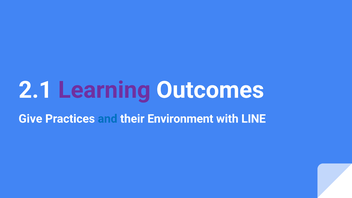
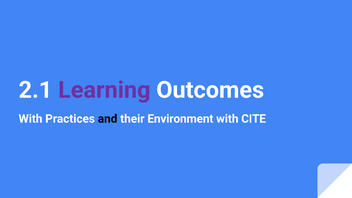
Give: Give -> With (30, 119)
and colour: blue -> black (108, 119)
LINE: LINE -> CITE (254, 119)
